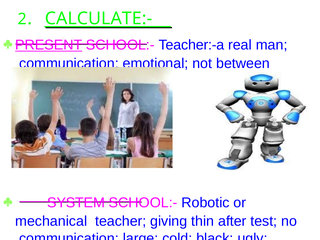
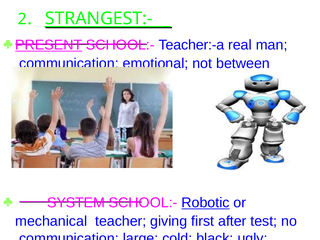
CALCULATE:-: CALCULATE:- -> STRANGEST:- (99, 19)
Robotic underline: none -> present (205, 203)
thin: thin -> first (203, 221)
